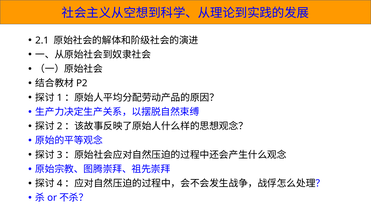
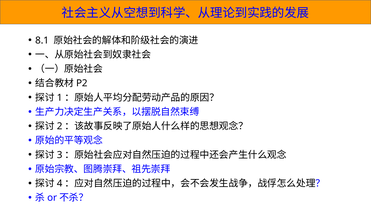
2.1: 2.1 -> 8.1 (42, 40)
